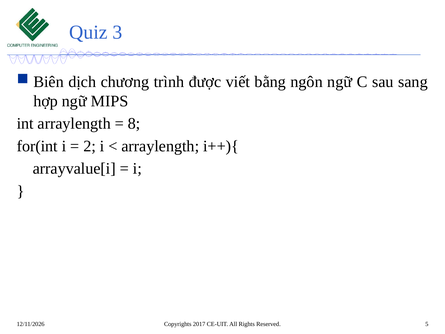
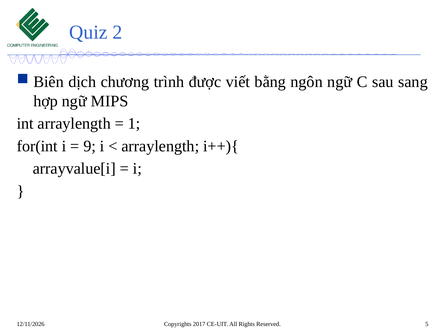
3: 3 -> 2 (118, 32)
8: 8 -> 1 (134, 123)
2: 2 -> 9 (90, 146)
